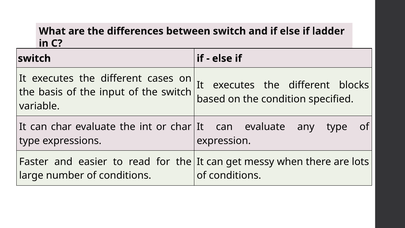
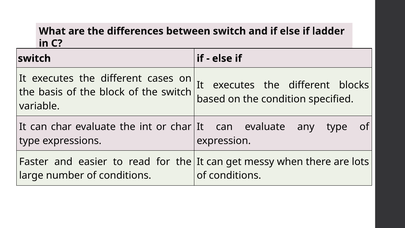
input: input -> block (112, 92)
